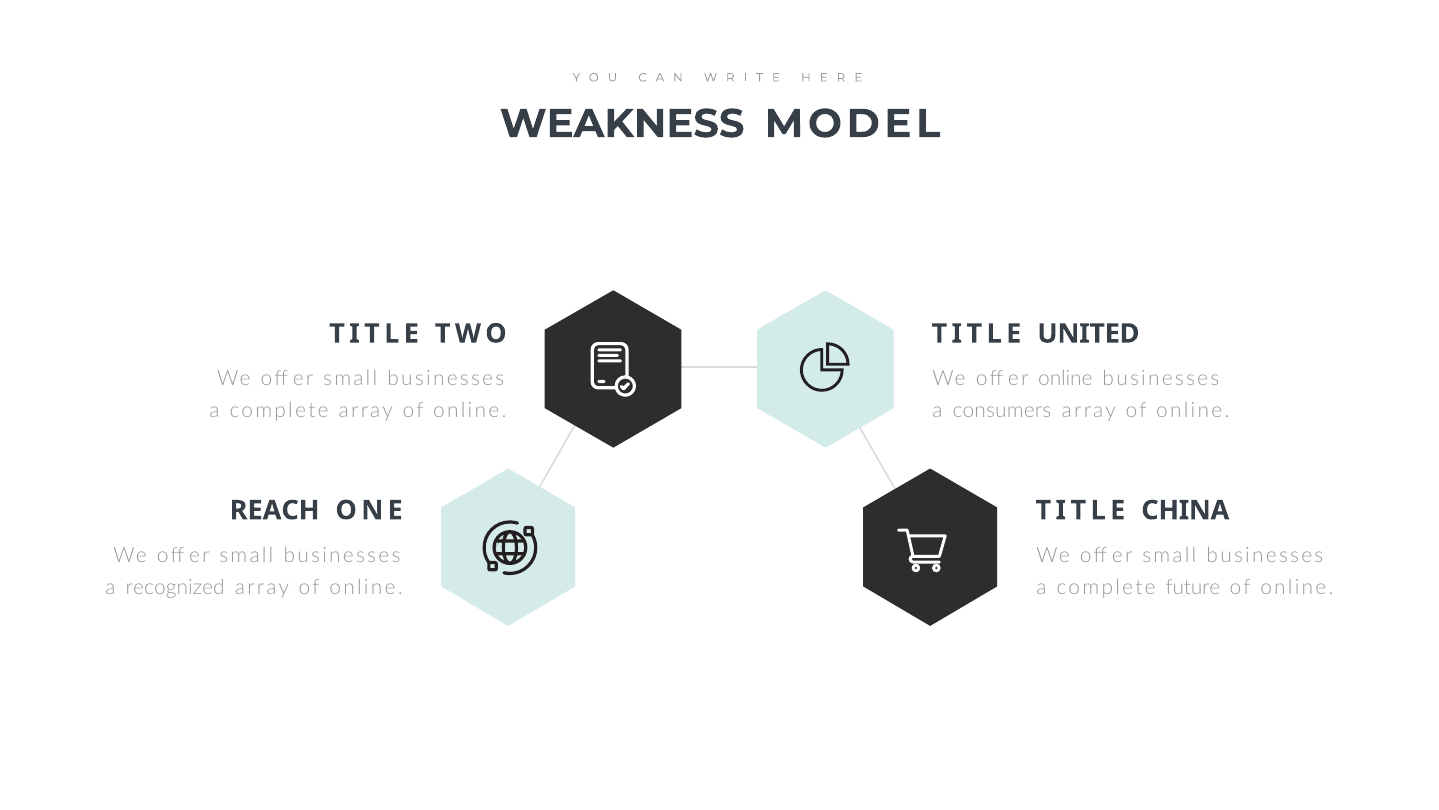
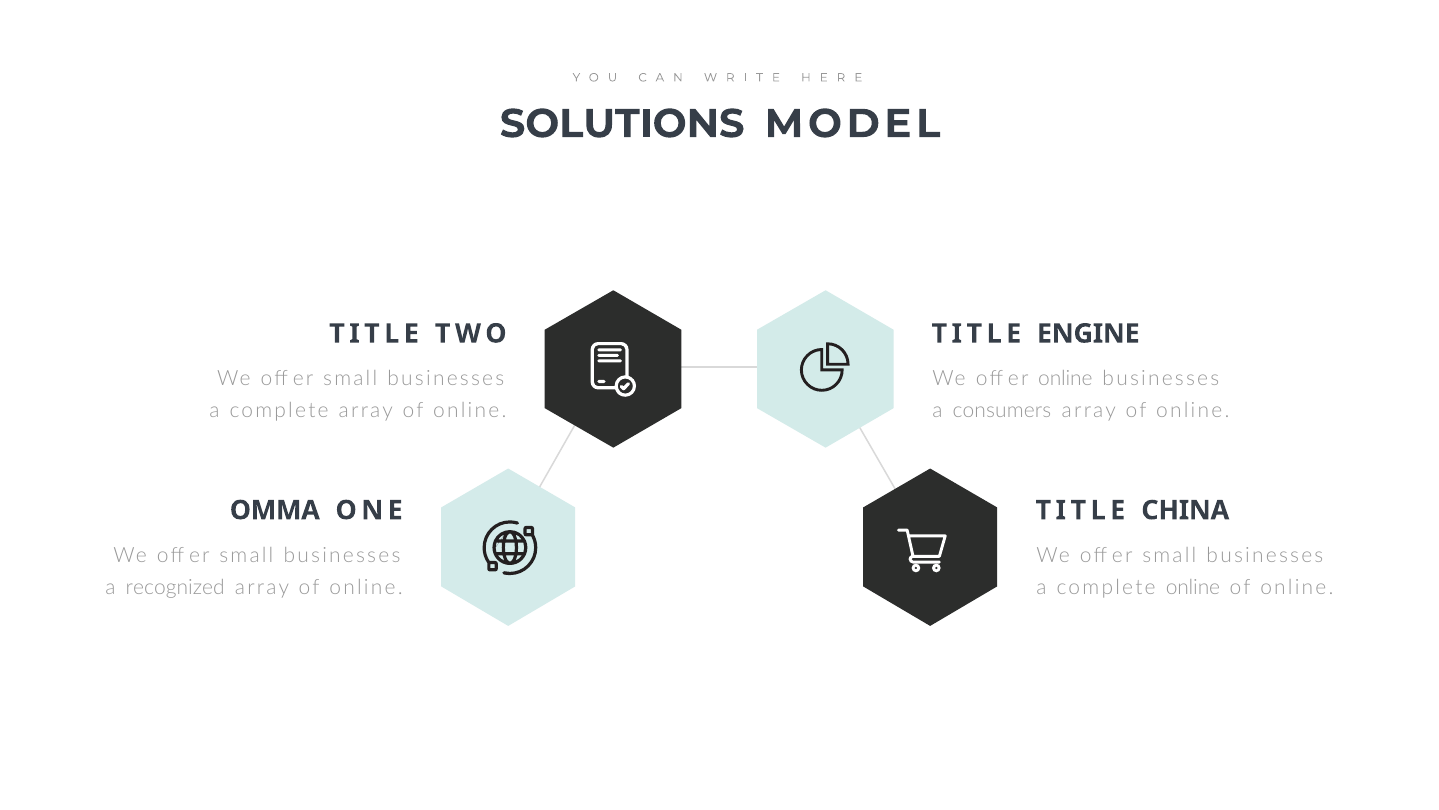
WEAKNESS: WEAKNESS -> SOLUTIONS (622, 124)
UNITED: UNITED -> ENGINE (1088, 334)
REACH: REACH -> OMMA (275, 510)
complete future: future -> online (1193, 587)
